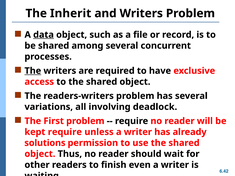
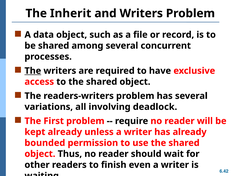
data underline: present -> none (44, 35)
kept require: require -> already (65, 132)
solutions: solutions -> bounded (45, 143)
